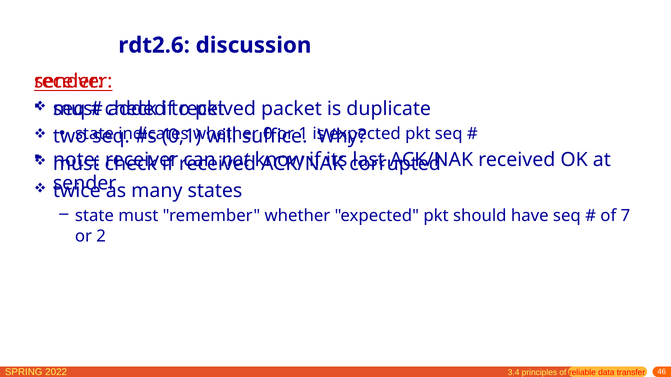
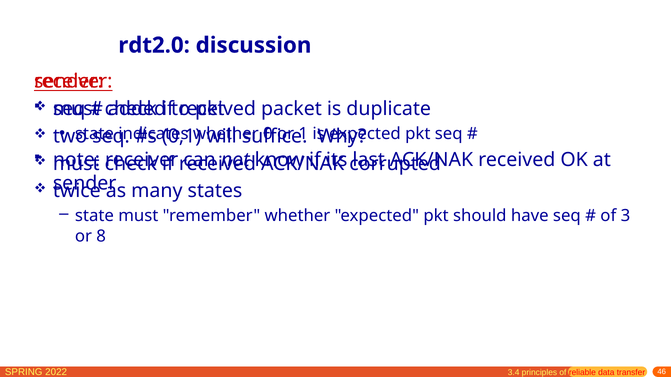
rdt2.6: rdt2.6 -> rdt2.0 (154, 45)
7: 7 -> 3 (625, 216)
2: 2 -> 8 (101, 236)
